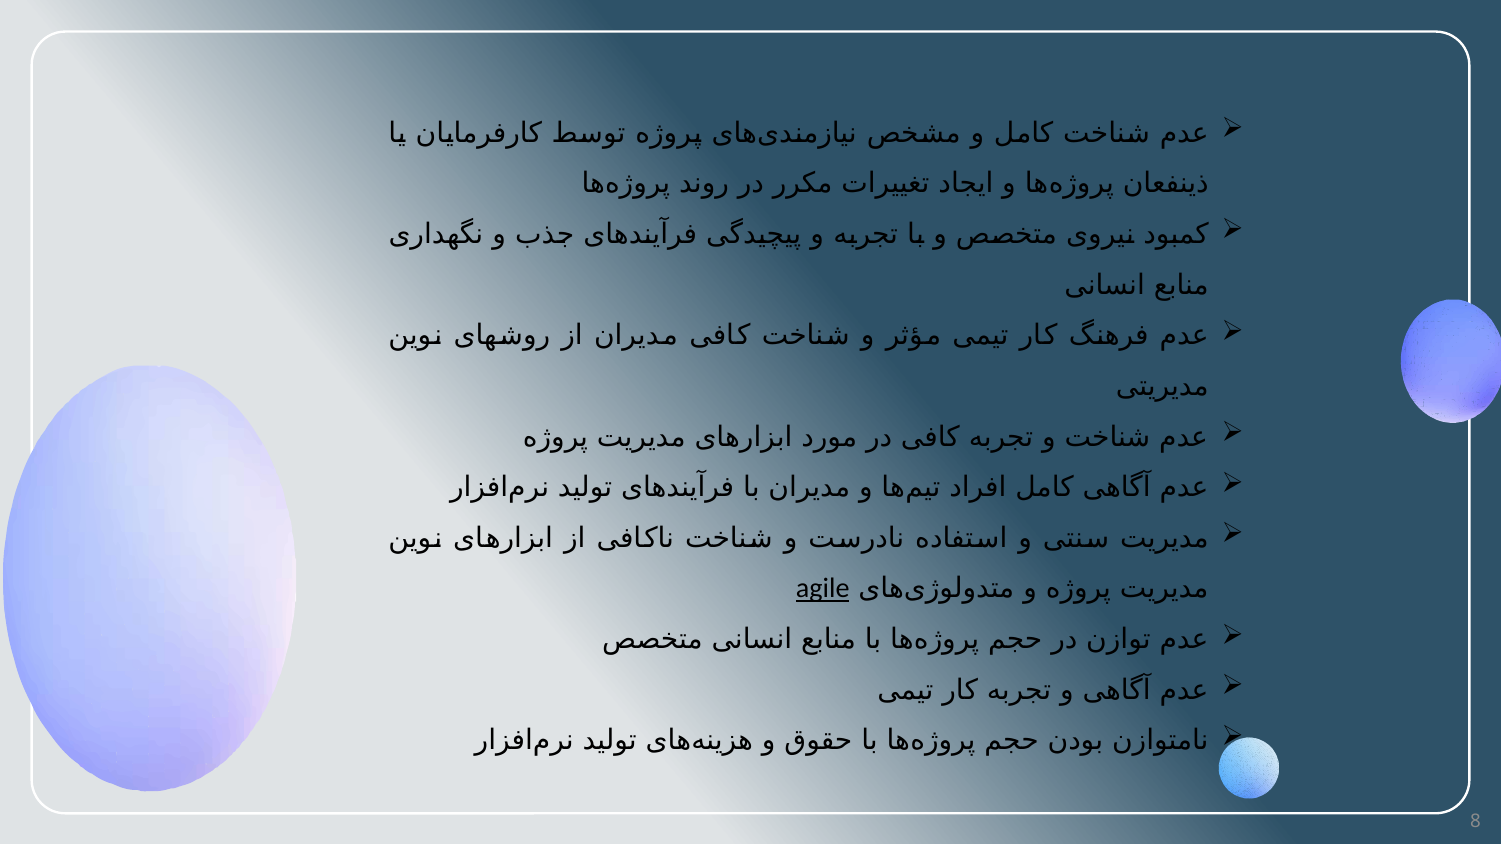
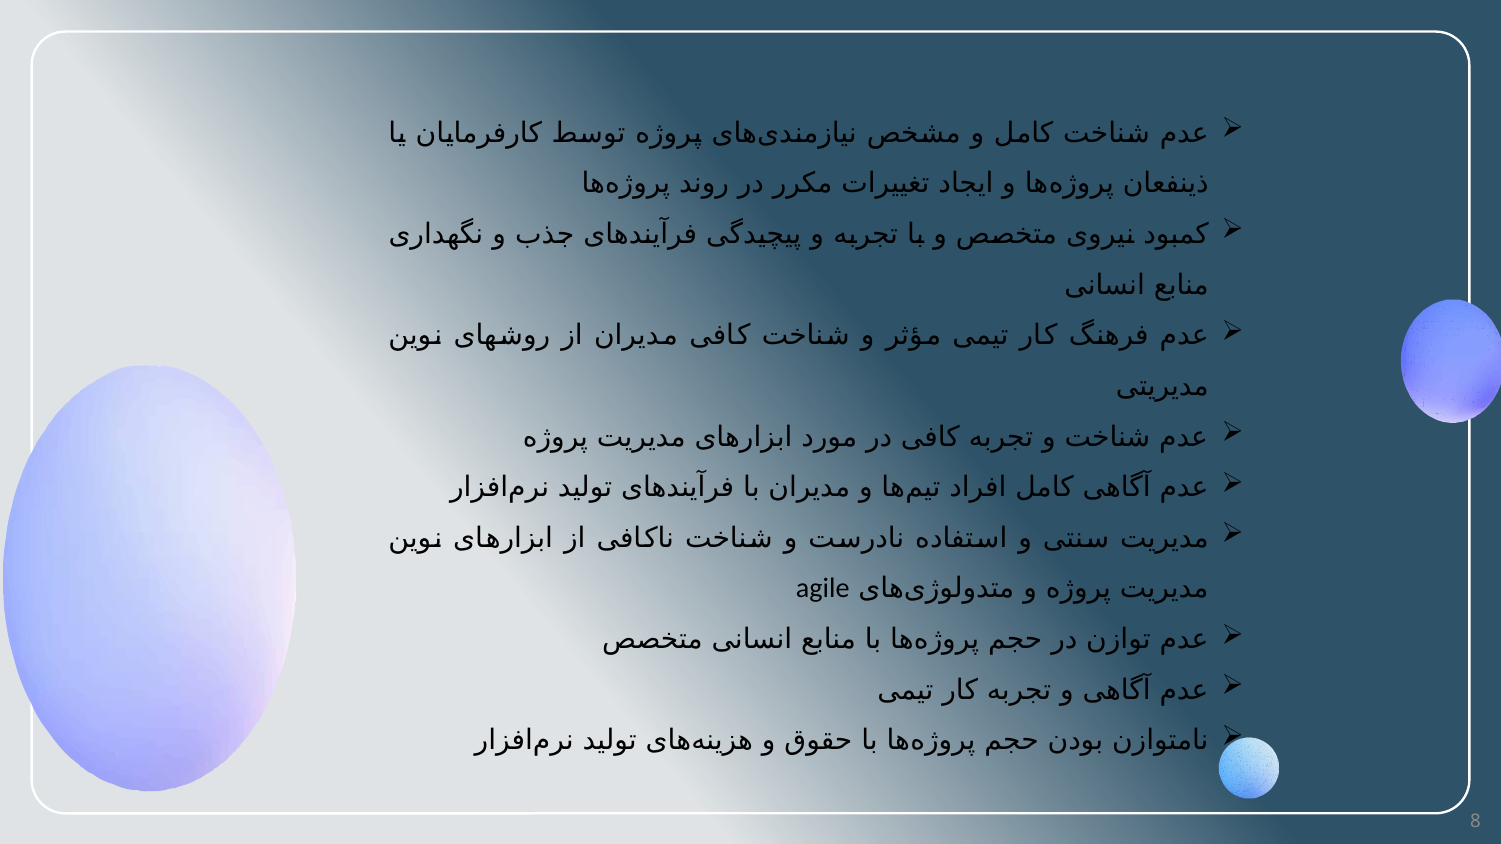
agile underline: present -> none (823, 589)
